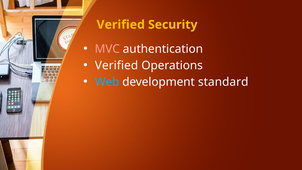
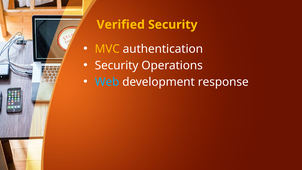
MVC colour: pink -> yellow (107, 49)
Verified: Verified -> Security (117, 65)
standard: standard -> response (223, 82)
